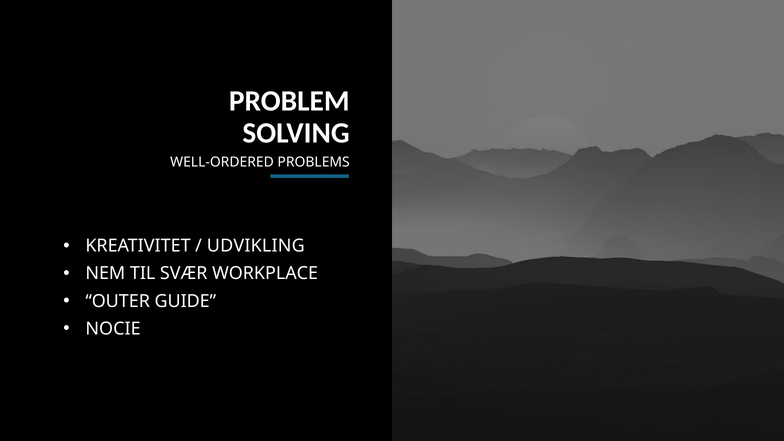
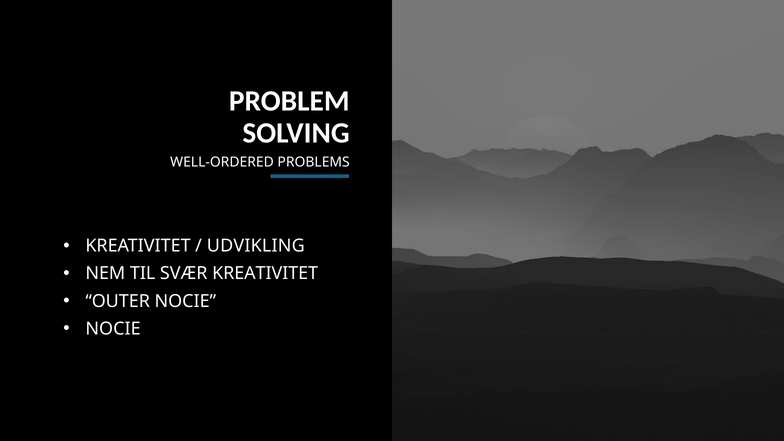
SVÆR WORKPLACE: WORKPLACE -> KREATIVITET (265, 274)
OUTER GUIDE: GUIDE -> NOCIE (185, 301)
